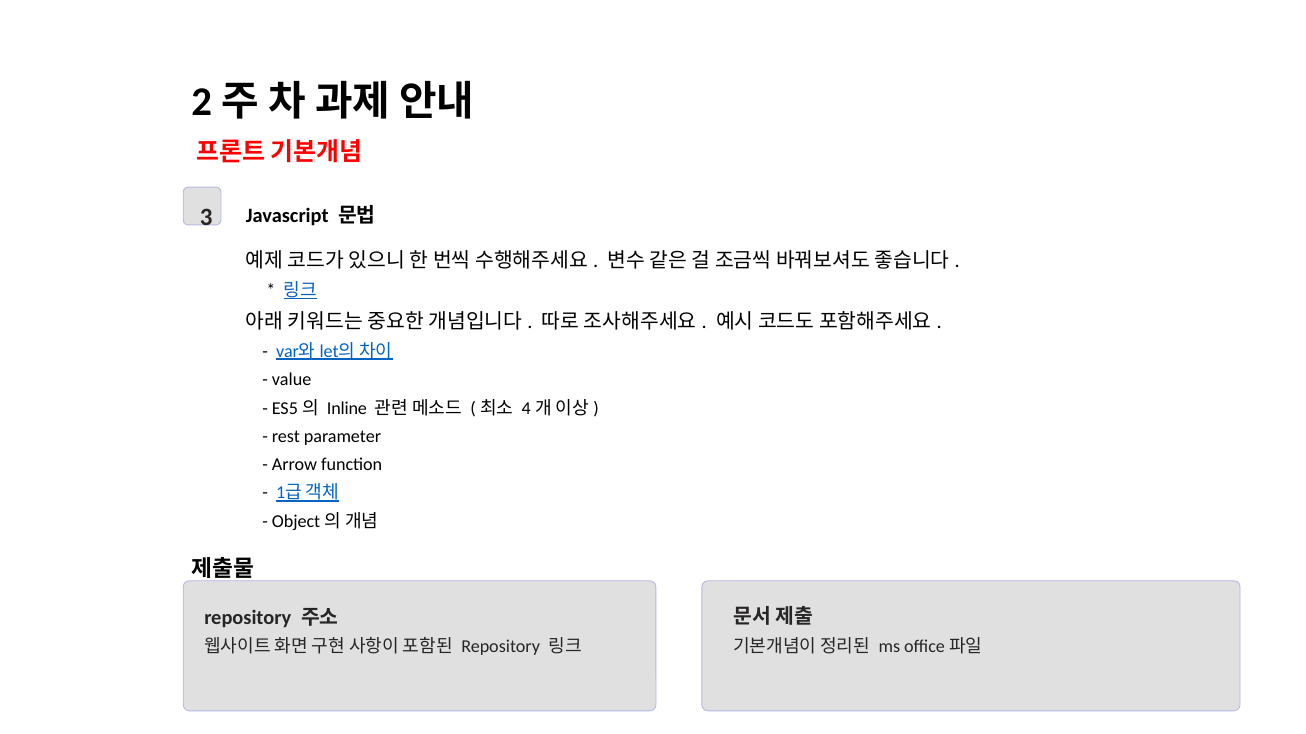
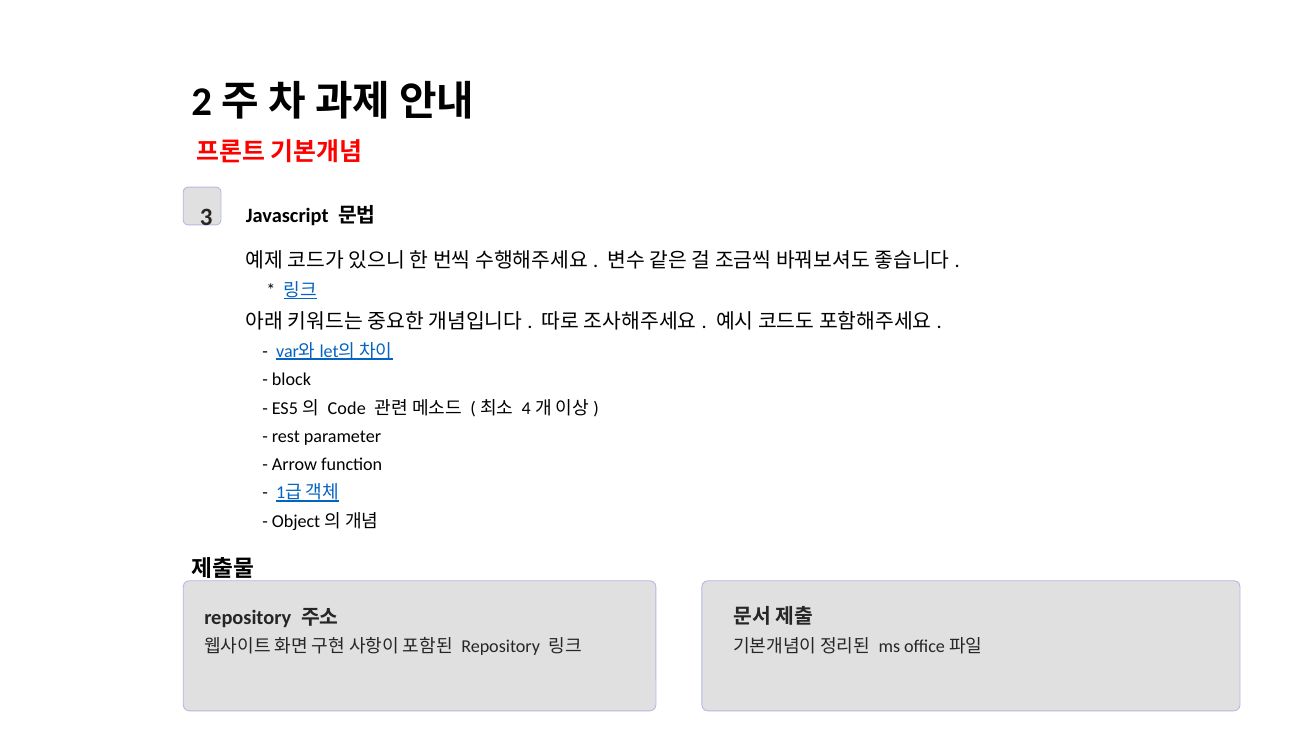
value: value -> block (291, 380)
Inline: Inline -> Code (347, 408)
